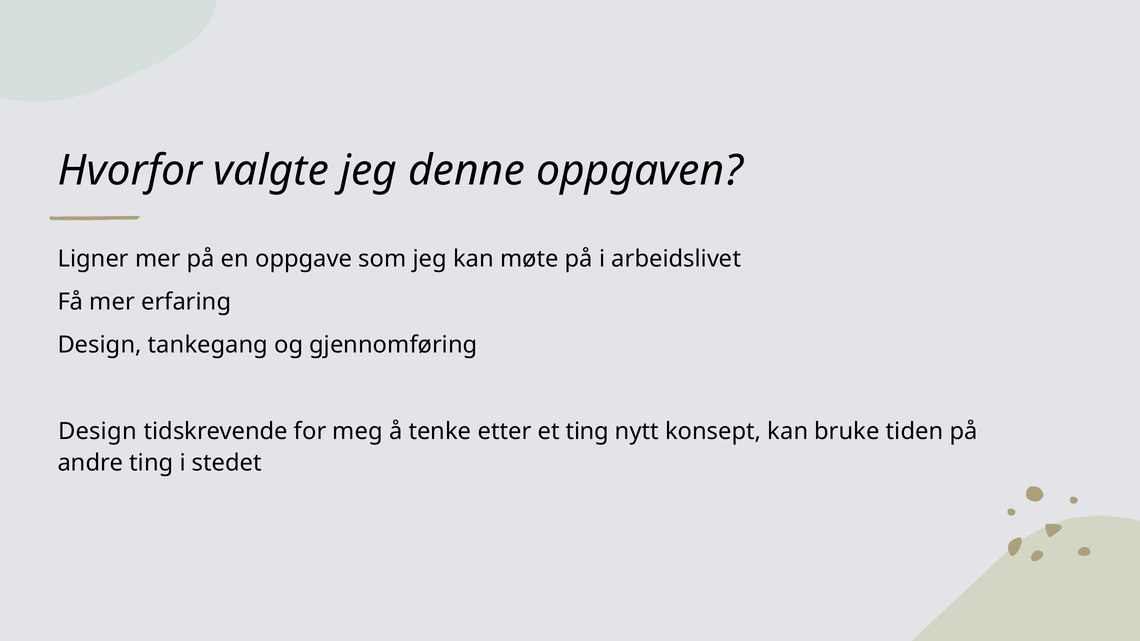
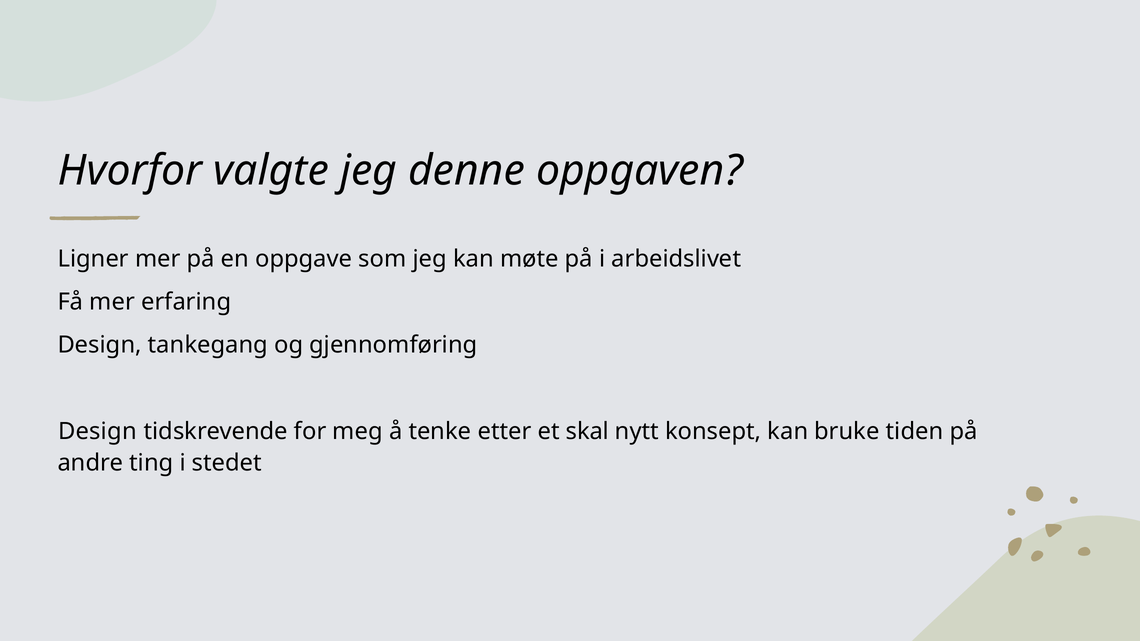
et ting: ting -> skal (587, 432)
